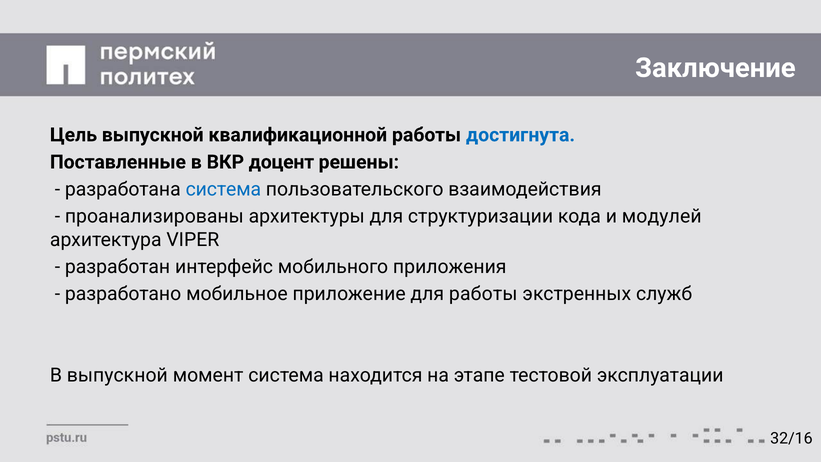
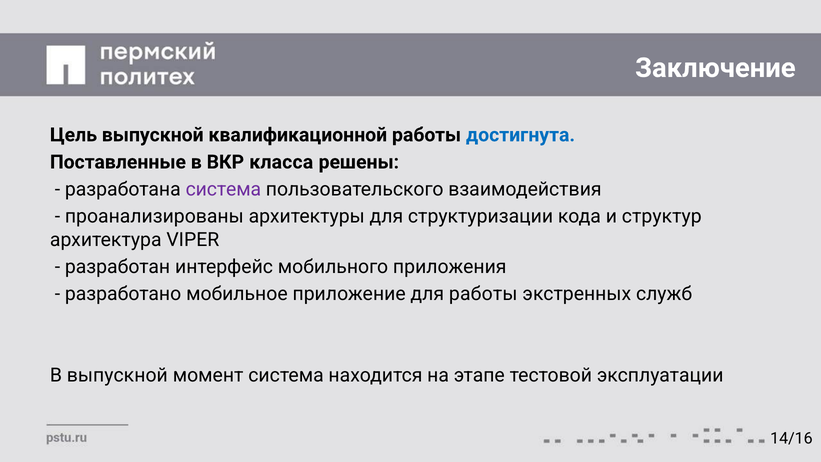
доцент: доцент -> класса (281, 162)
система colour: blue -> purple (223, 189)
модулей: модулей -> структур (662, 216)
32/16: 32/16 -> 14/16 (791, 438)
